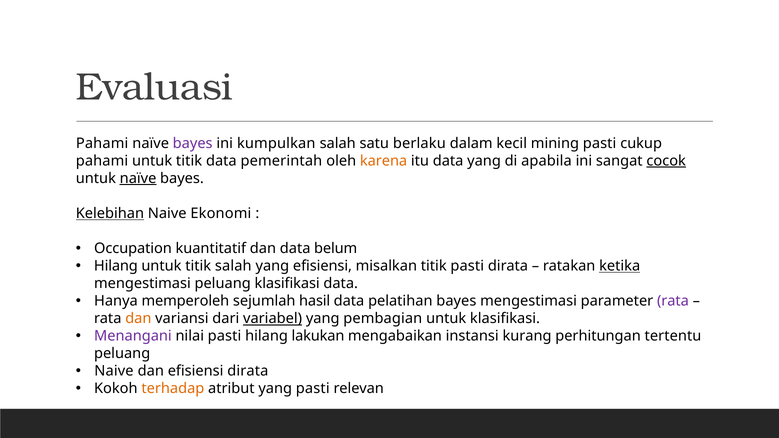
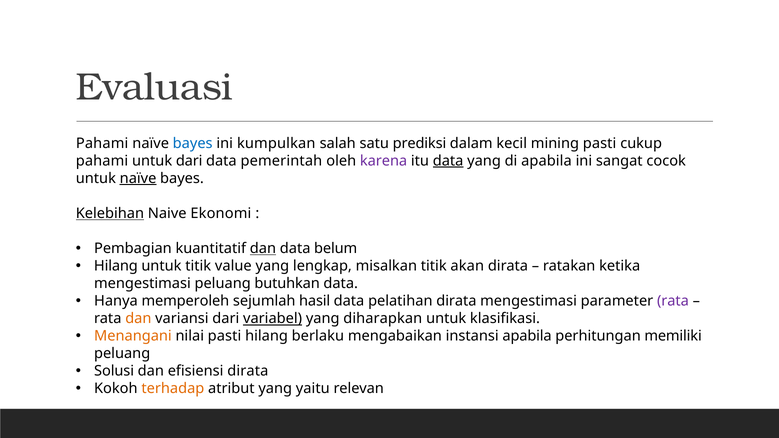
bayes colour: purple -> blue (193, 143)
berlaku: berlaku -> prediksi (419, 143)
titik: titik -> dari (189, 161)
karena colour: orange -> purple (384, 161)
data underline: none -> present (448, 161)
cocok underline: present -> none (666, 161)
Occupation: Occupation -> Pembagian (133, 249)
dan underline: none -> present (263, 249)
titik salah: salah -> value (233, 266)
yang efisiensi: efisiensi -> lengkap (322, 266)
titik pasti: pasti -> akan (467, 266)
ketika underline: present -> none (620, 266)
peluang klasifikasi: klasifikasi -> butuhkan (287, 284)
pelatihan bayes: bayes -> dirata (456, 301)
pembagian: pembagian -> diharapkan (383, 319)
Menangani colour: purple -> orange (133, 336)
lakukan: lakukan -> berlaku (318, 336)
instansi kurang: kurang -> apabila (527, 336)
tertentu: tertentu -> memiliki (673, 336)
Naive: Naive -> Solusi (114, 371)
yang pasti: pasti -> yaitu (313, 389)
